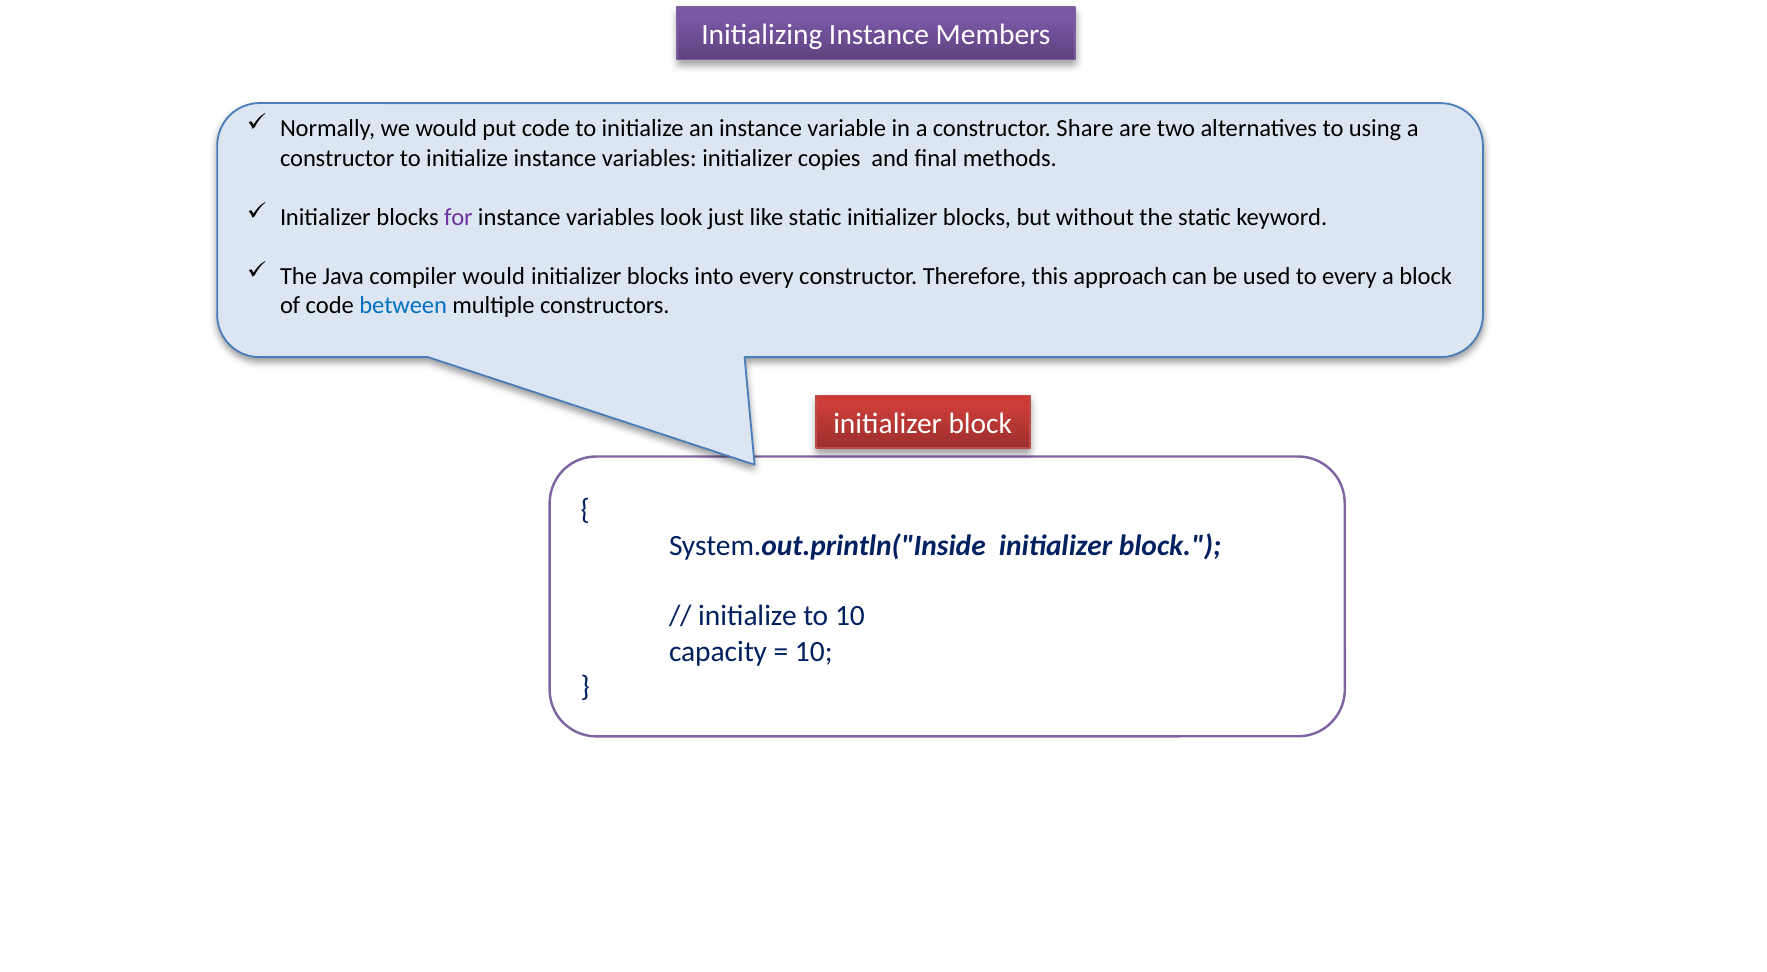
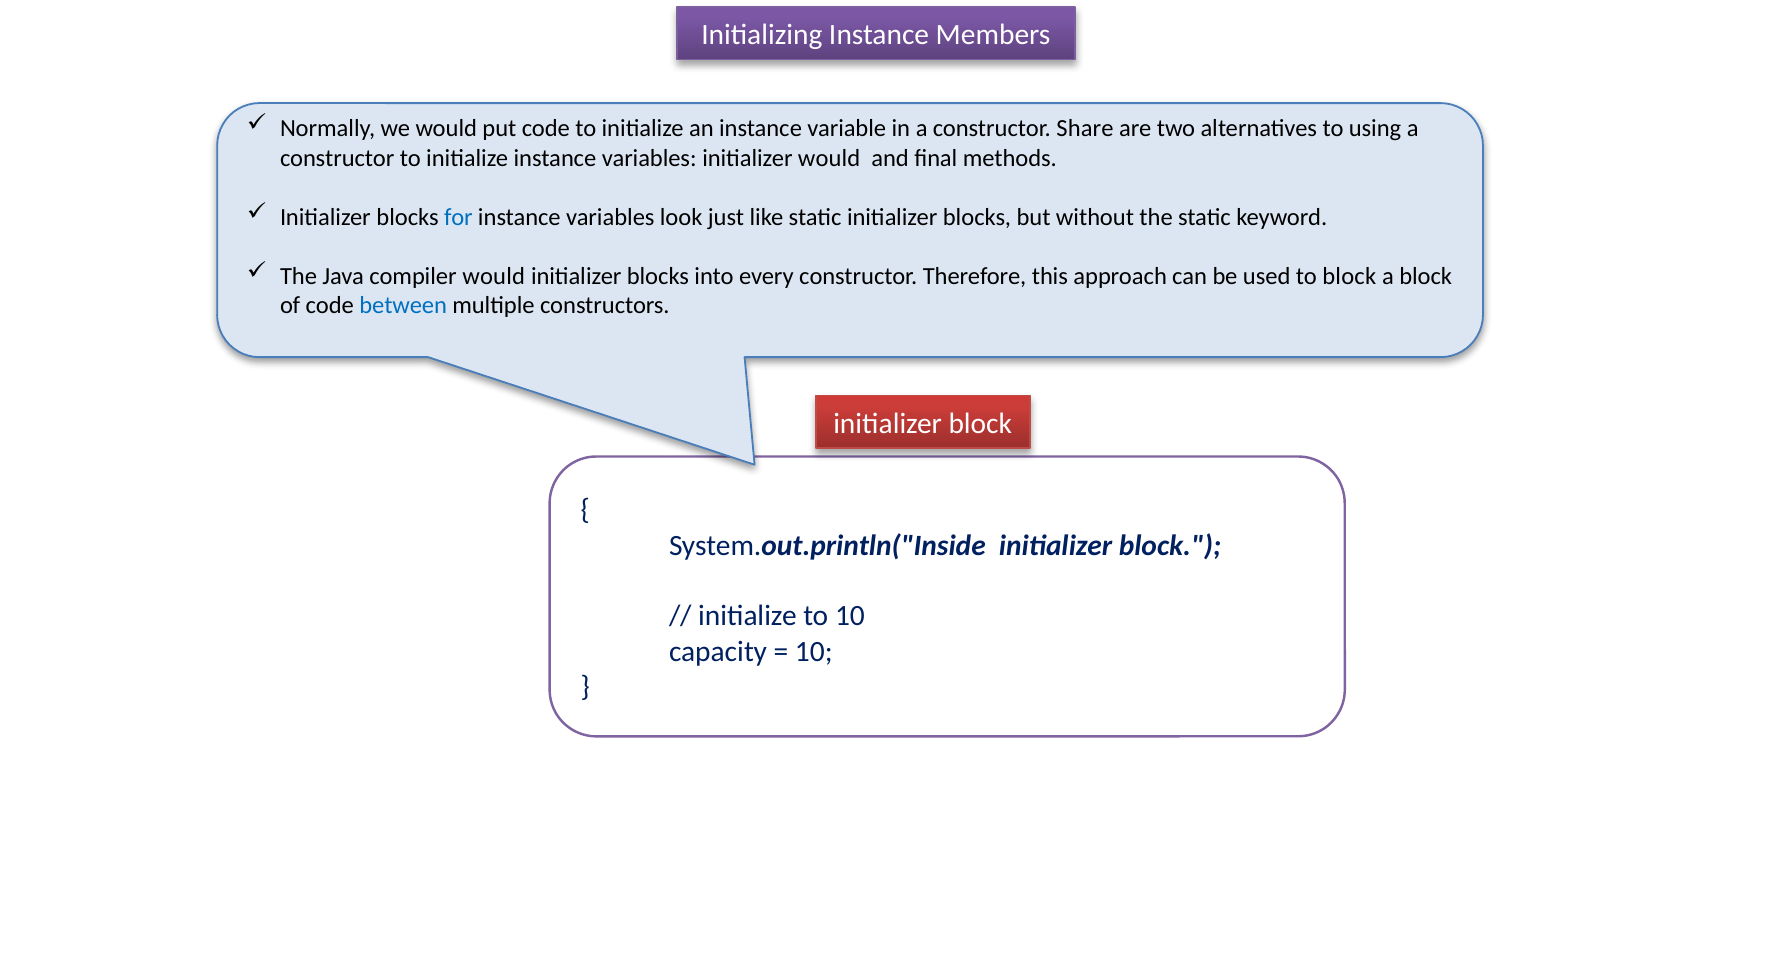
initializer copies: copies -> would (829, 158)
for colour: purple -> blue (458, 217)
to every: every -> block (1349, 276)
